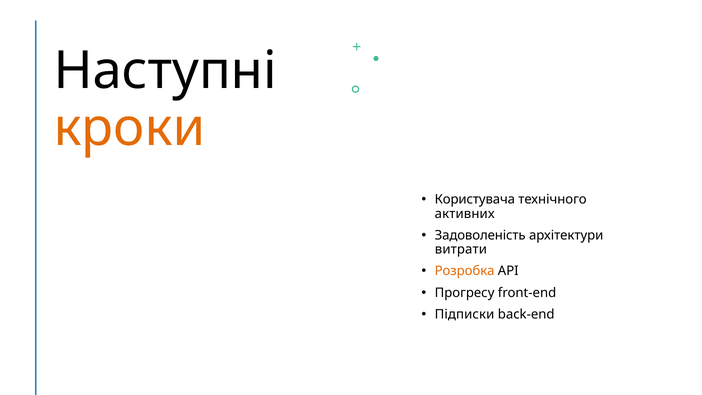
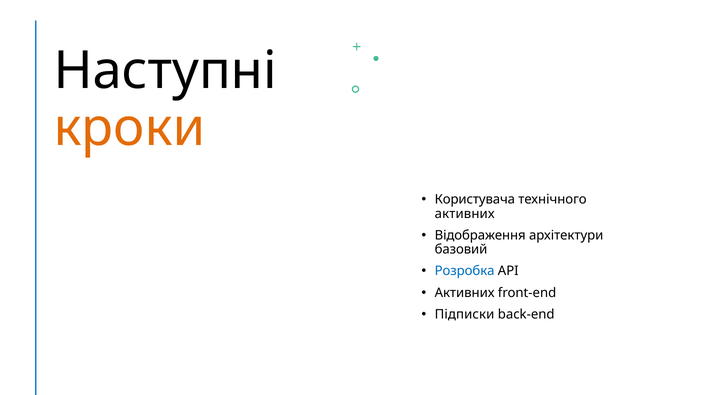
Задоволеність: Задоволеність -> Відображення (480, 235)
витрати: витрати -> базовий (461, 250)
Розробка colour: orange -> blue (465, 271)
Прогресу: Прогресу -> Активних (465, 293)
